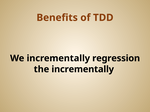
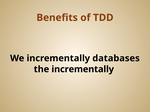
regression: regression -> databases (116, 59)
